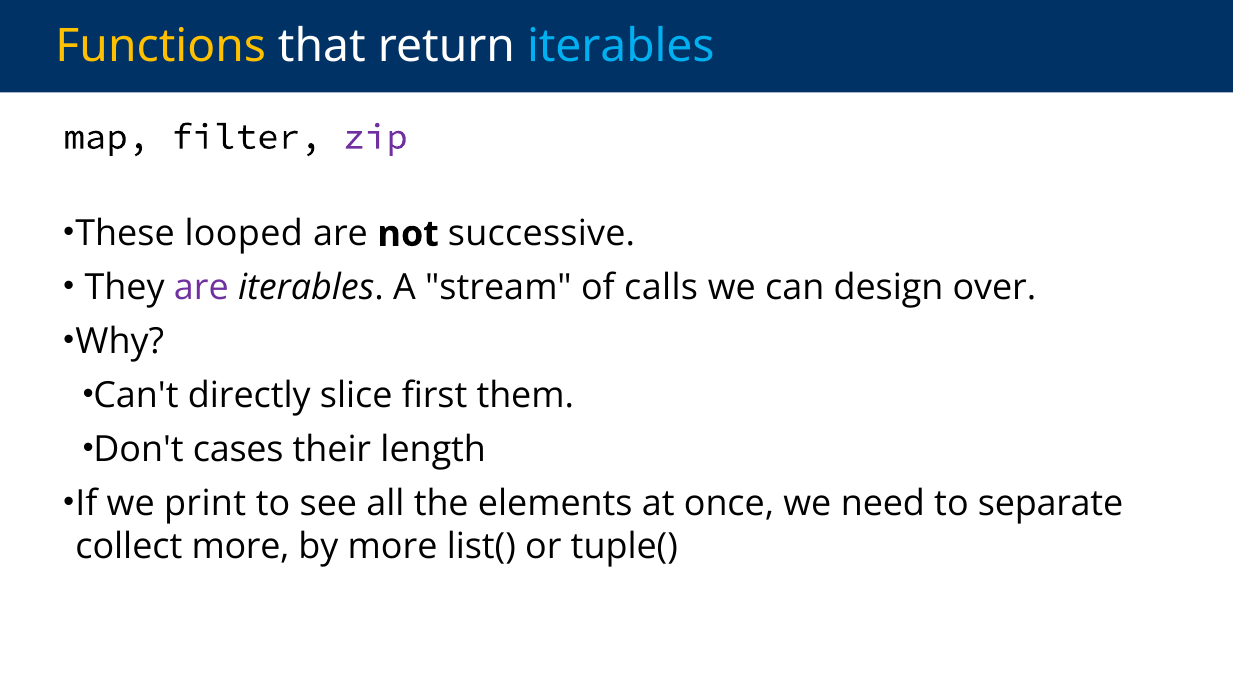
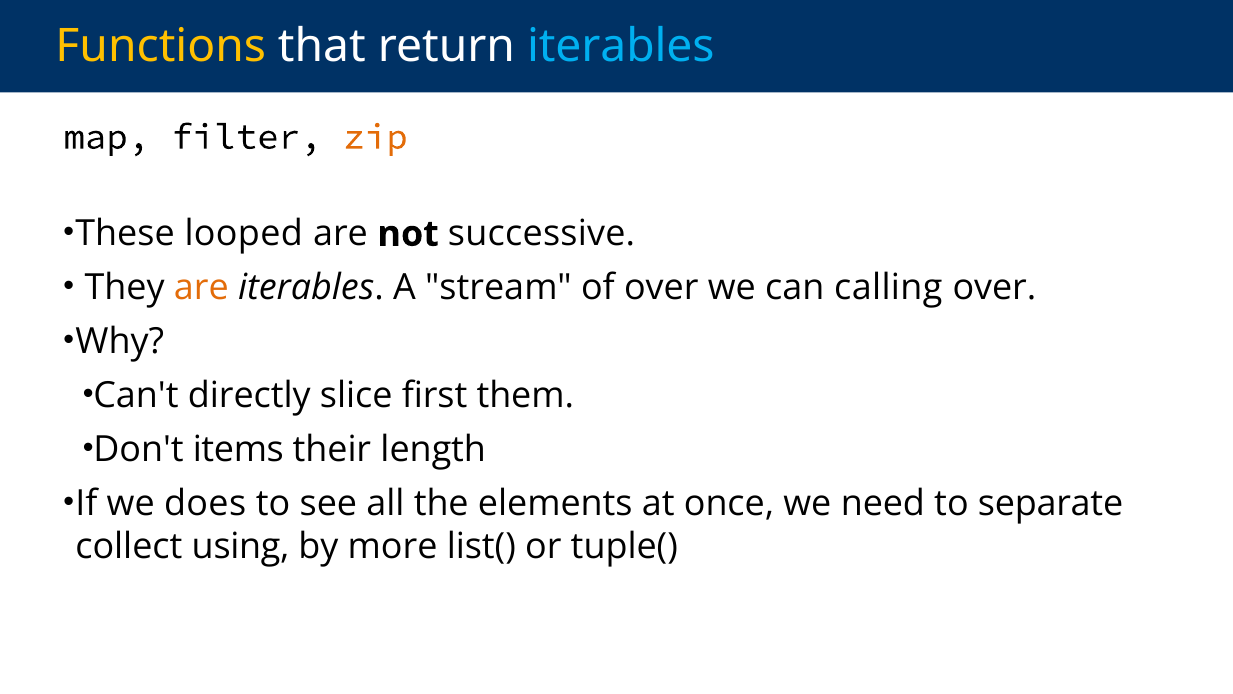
zip colour: purple -> orange (376, 137)
are colour: purple -> orange (201, 288)
of calls: calls -> over (661, 288)
design: design -> calling (888, 288)
cases: cases -> items (238, 450)
print: print -> does (205, 504)
collect more: more -> using (241, 547)
